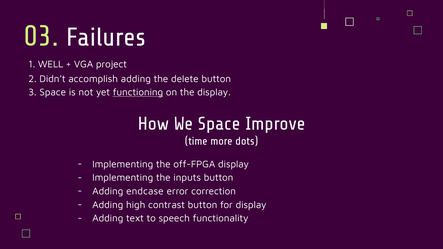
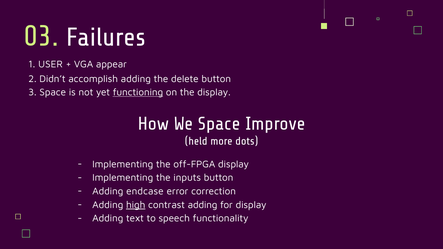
WELL: WELL -> USER (50, 64)
project: project -> appear (111, 64)
time: time -> held (196, 141)
high underline: none -> present (136, 205)
contrast button: button -> adding (203, 205)
